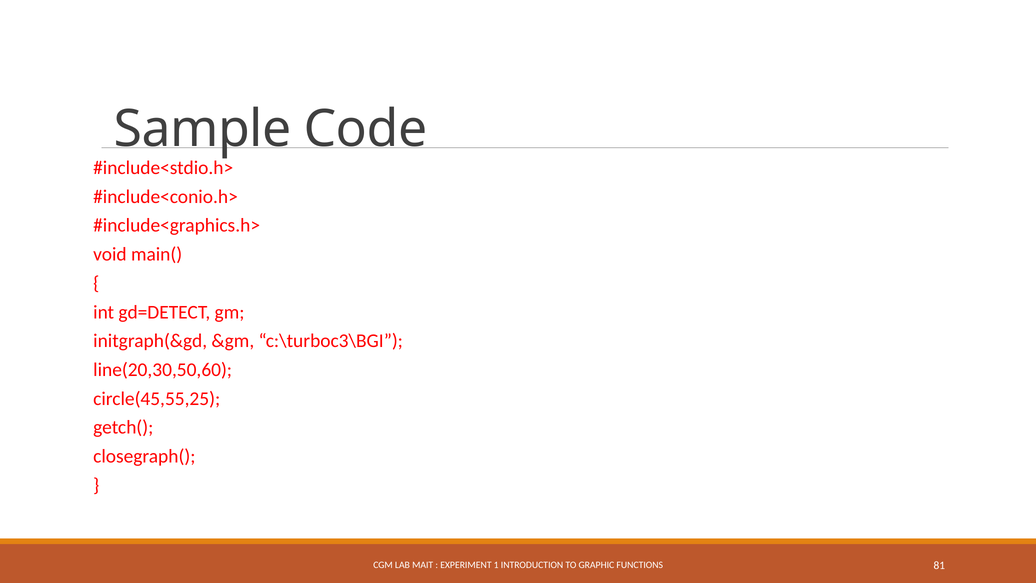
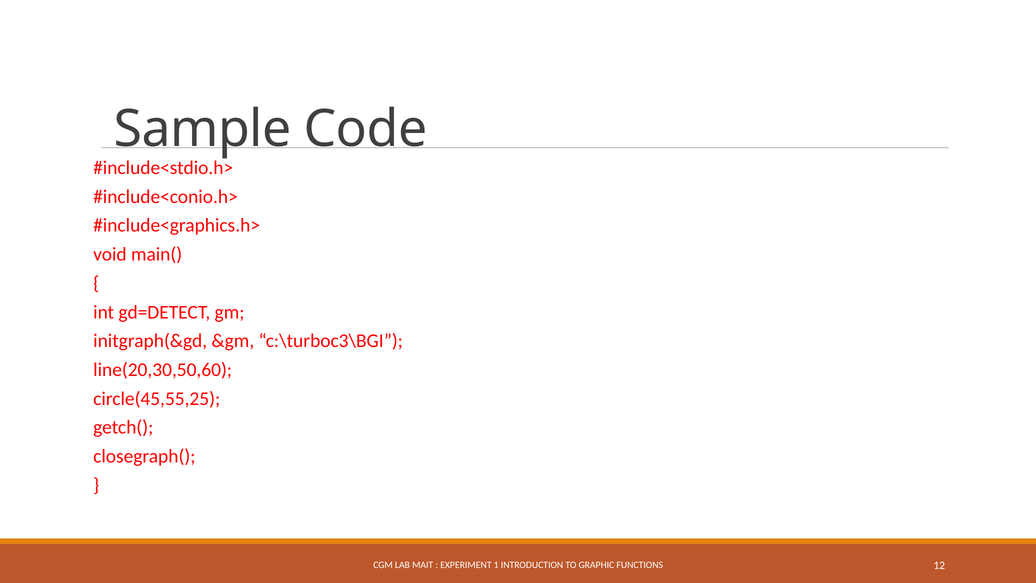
81: 81 -> 12 (939, 565)
